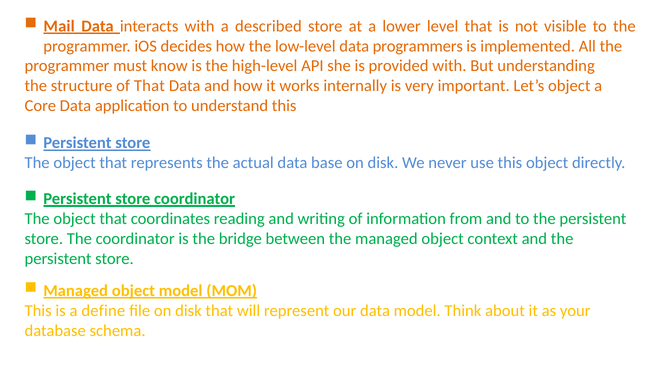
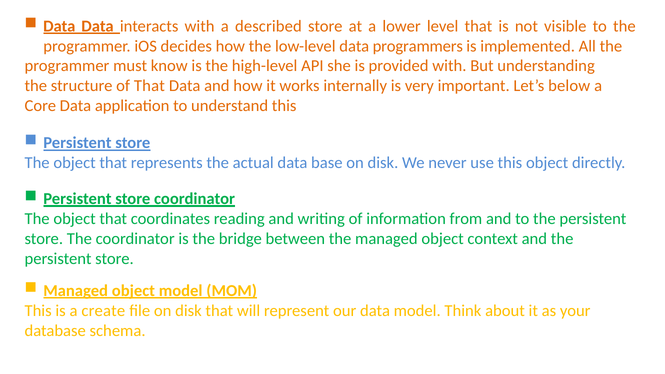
Mail: Mail -> Data (59, 26)
Let’s object: object -> below (569, 86)
define: define -> create (103, 311)
